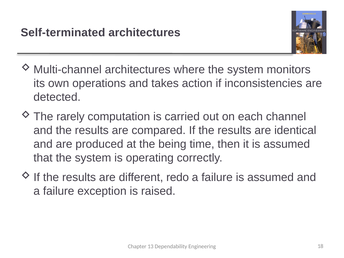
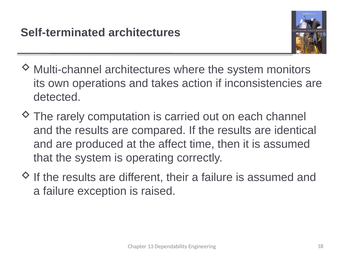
being: being -> affect (172, 144)
redo: redo -> their (178, 177)
